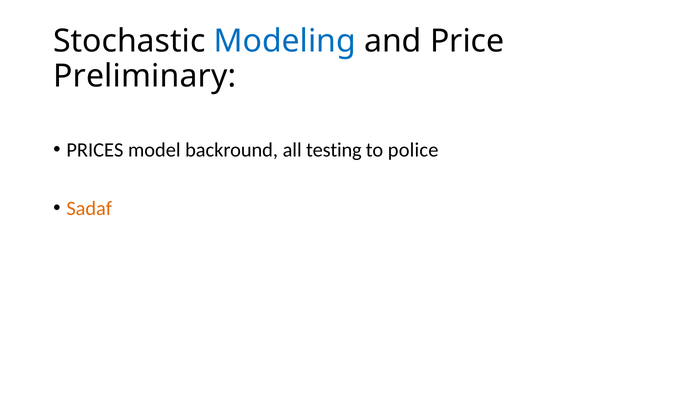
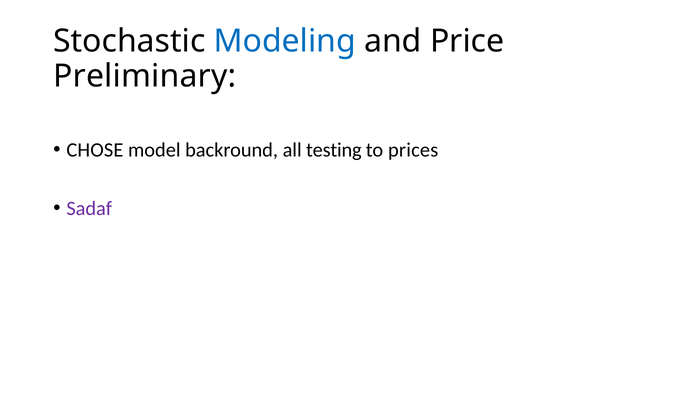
PRICES: PRICES -> CHOSE (95, 150)
police: police -> prices (413, 150)
Sadaf colour: orange -> purple (89, 209)
